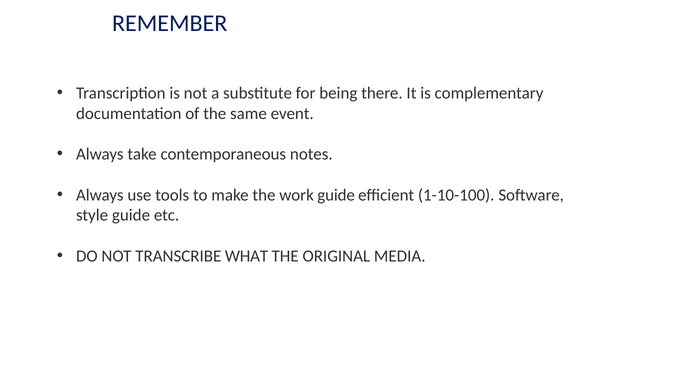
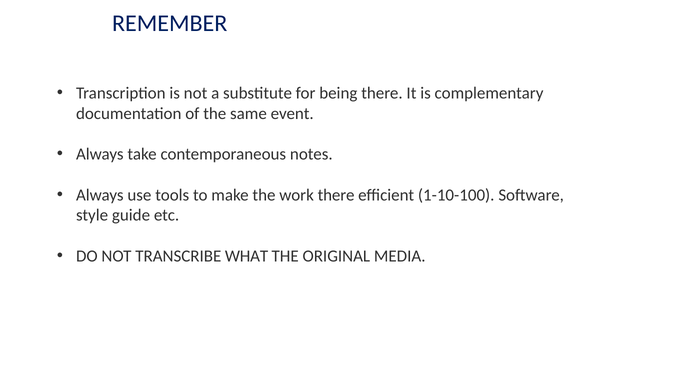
work guide: guide -> there (336, 195)
